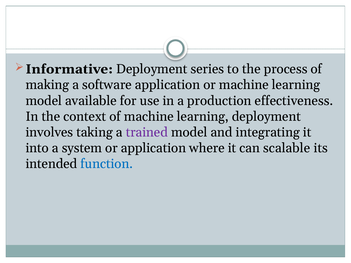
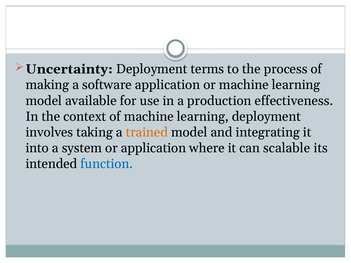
Informative: Informative -> Uncertainty (69, 69)
series: series -> terms (207, 69)
trained colour: purple -> orange (147, 132)
